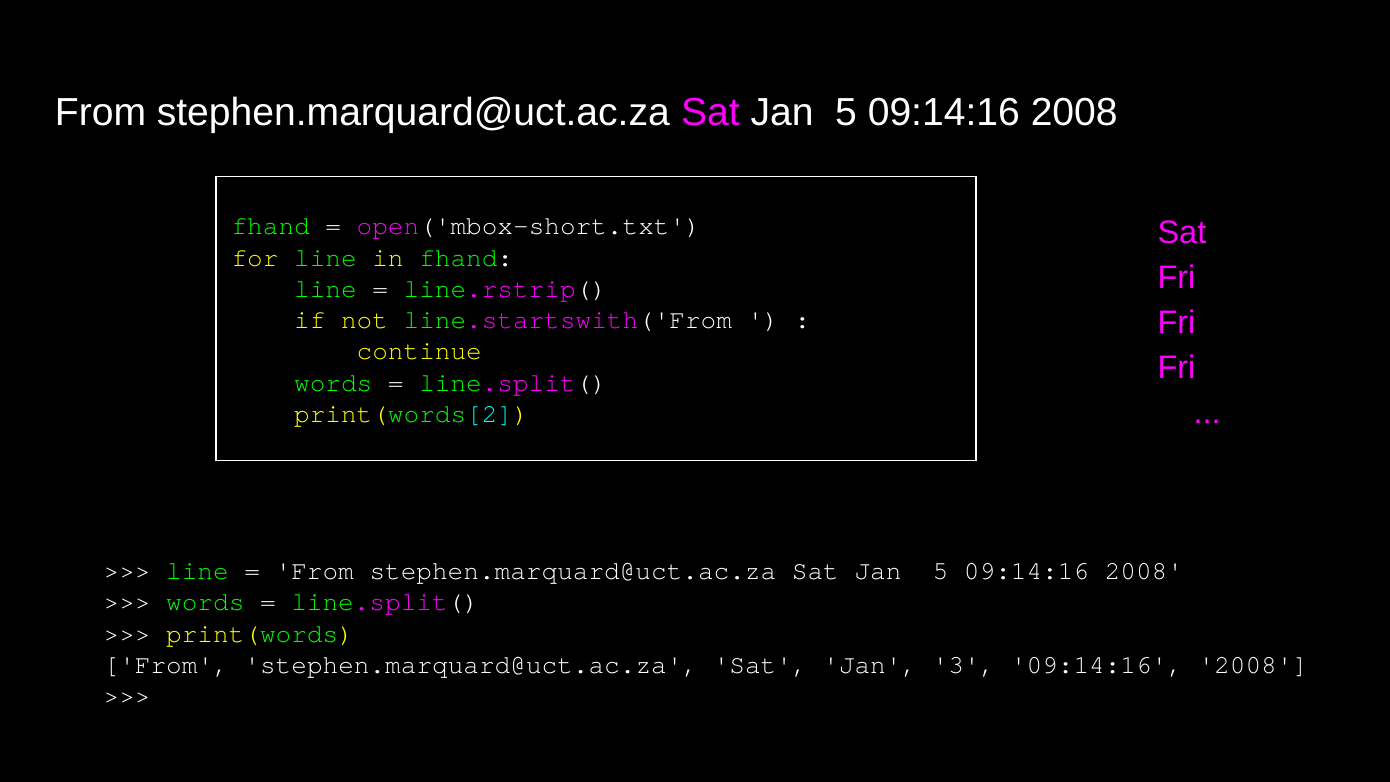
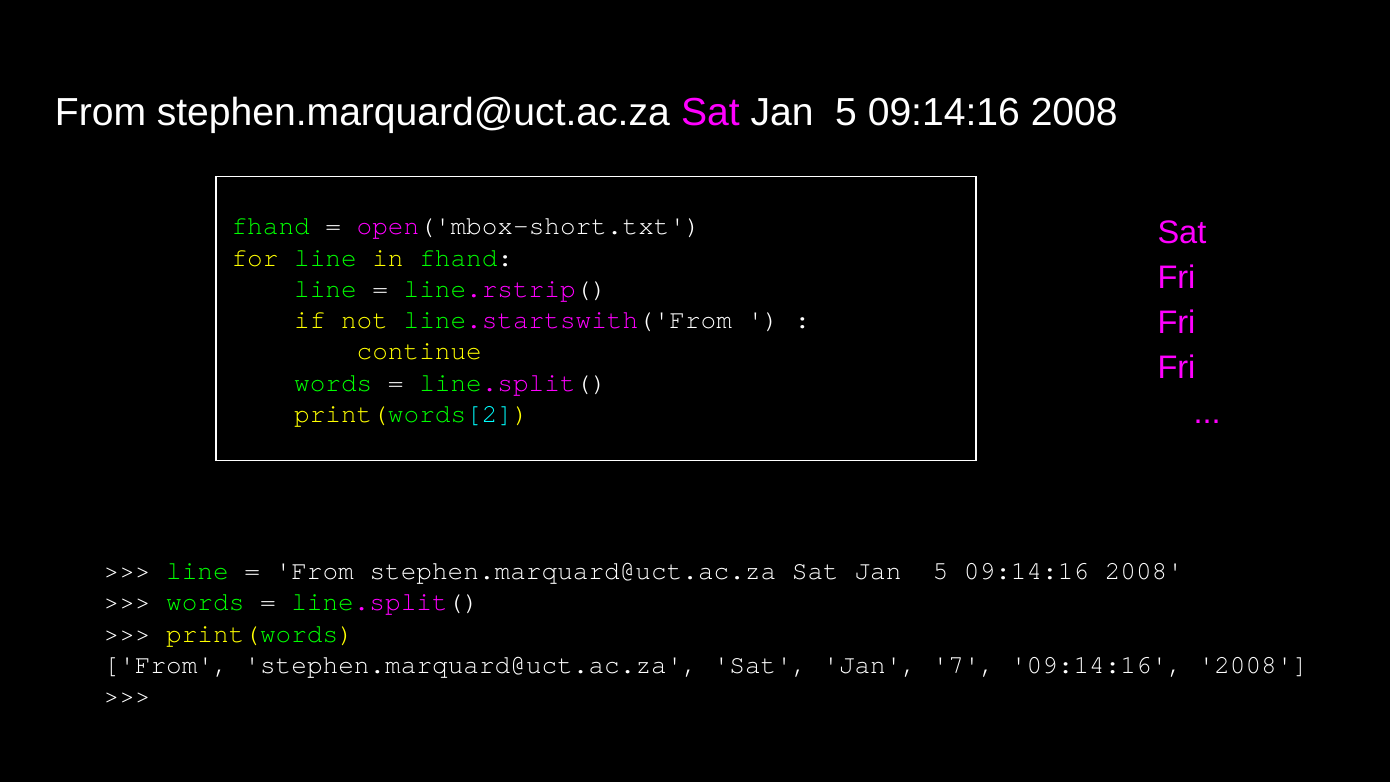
3: 3 -> 7 (964, 665)
